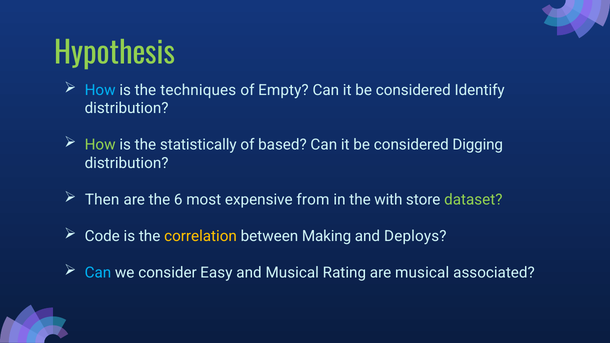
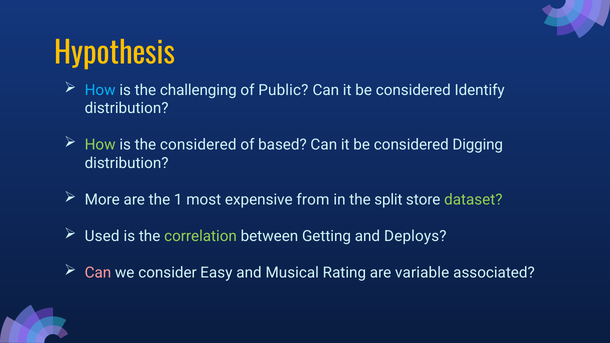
Hypothesis colour: light green -> yellow (115, 54)
techniques: techniques -> challenging (198, 90)
Empty: Empty -> Public (283, 90)
the statistically: statistically -> considered (198, 145)
Then: Then -> More (102, 200)
6: 6 -> 1 (178, 200)
with: with -> split (388, 200)
Code: Code -> Used (102, 236)
correlation colour: yellow -> light green (201, 236)
Making: Making -> Getting (327, 236)
Can colour: light blue -> pink (98, 273)
are musical: musical -> variable (422, 273)
